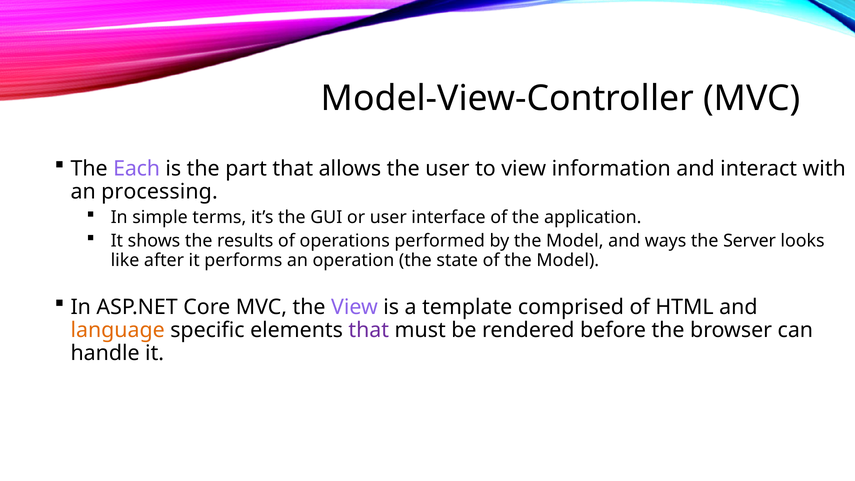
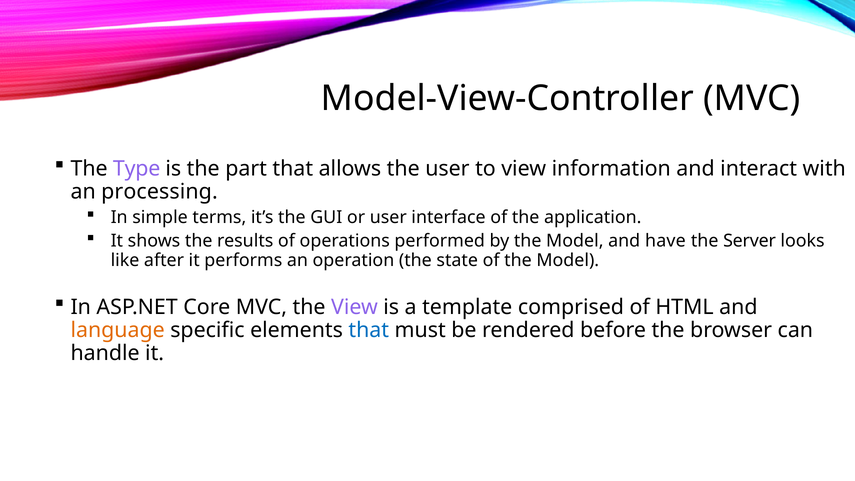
Each: Each -> Type (137, 169)
ways: ways -> have (665, 241)
that colour: purple -> blue (369, 330)
